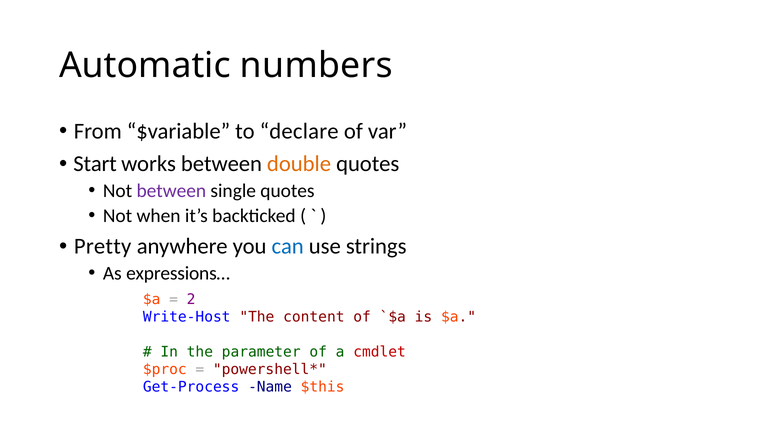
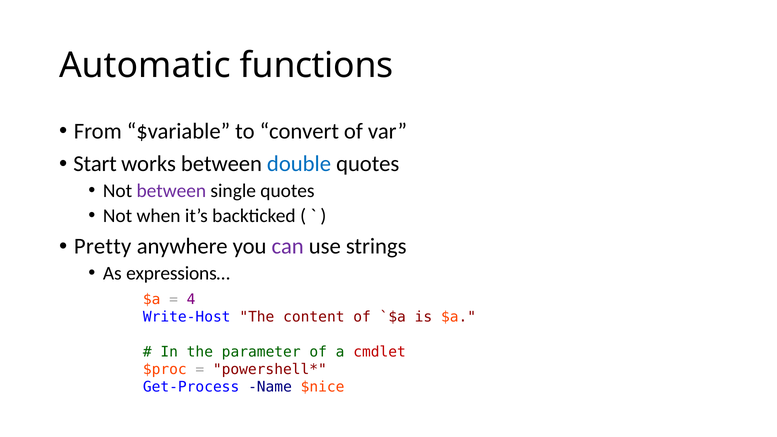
numbers: numbers -> functions (317, 65)
declare: declare -> convert (299, 131)
double colour: orange -> blue (299, 164)
can colour: blue -> purple (288, 247)
2: 2 -> 4 (191, 300)
$this: $this -> $nice (323, 387)
